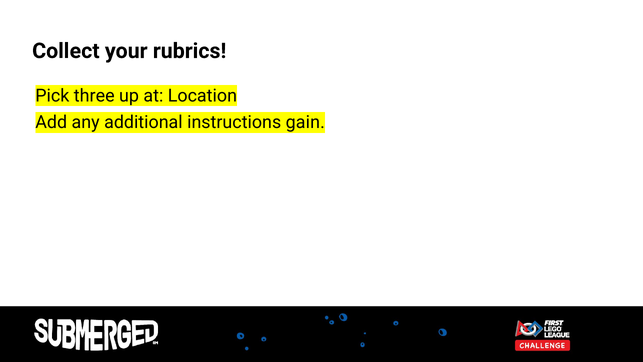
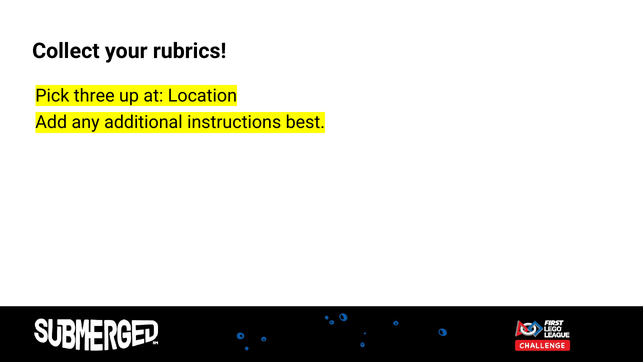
gain: gain -> best (305, 122)
